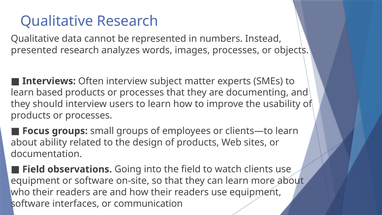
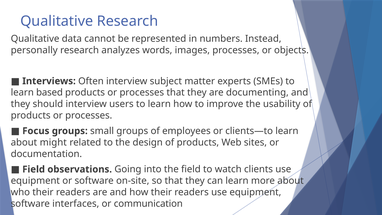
presented: presented -> personally (34, 50)
ability: ability -> might (53, 142)
